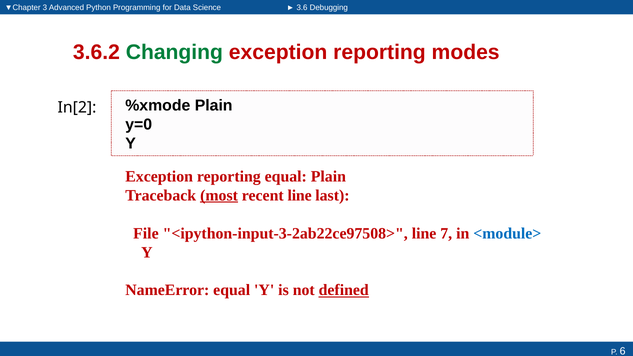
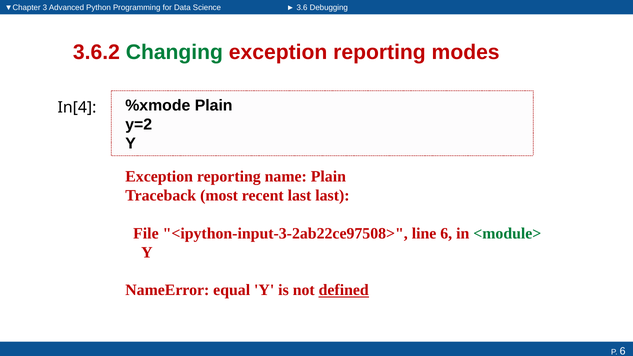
In[2: In[2 -> In[4 (77, 108)
y=0: y=0 -> y=2 (139, 124)
reporting equal: equal -> name (286, 176)
most underline: present -> none (219, 195)
recent line: line -> last (300, 195)
line 7: 7 -> 6 (446, 233)
<module> colour: blue -> green (507, 233)
